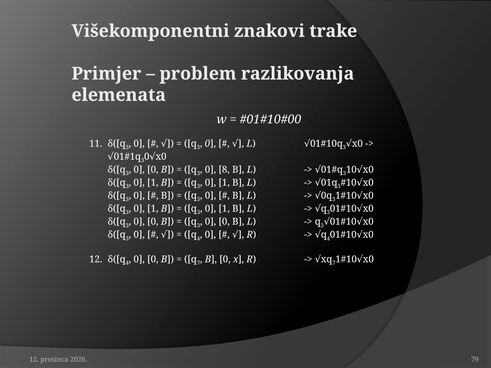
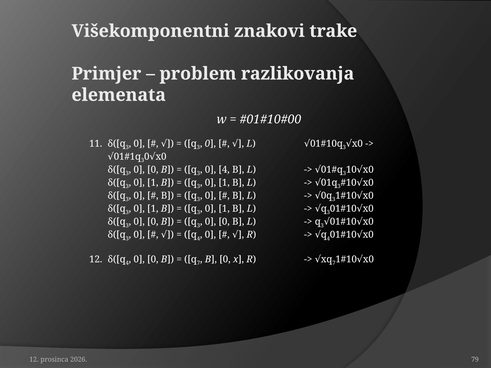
0 8: 8 -> 4 (224, 170)
